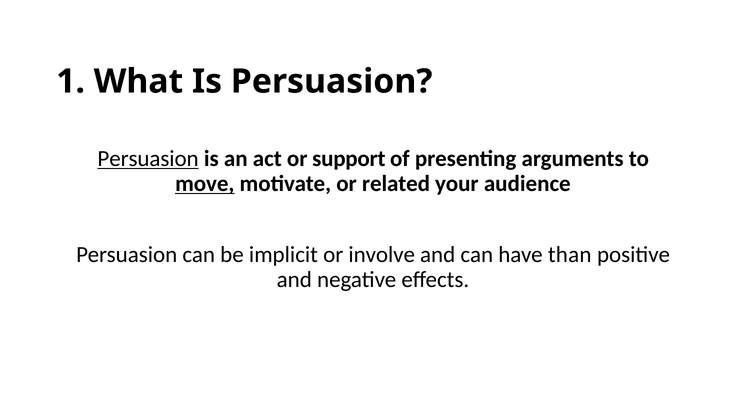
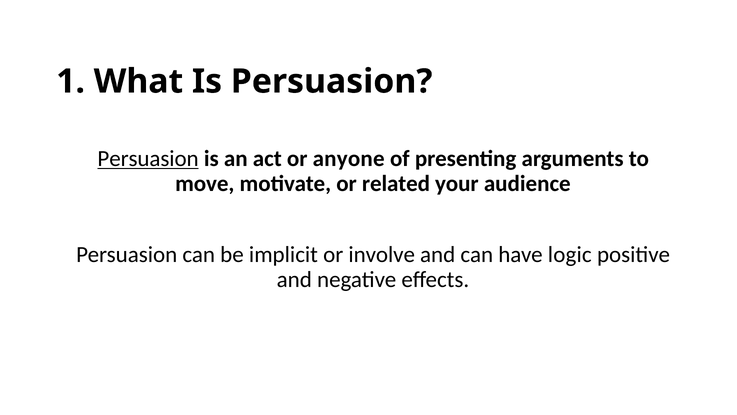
support: support -> anyone (349, 158)
move underline: present -> none (205, 183)
than: than -> logic (570, 255)
